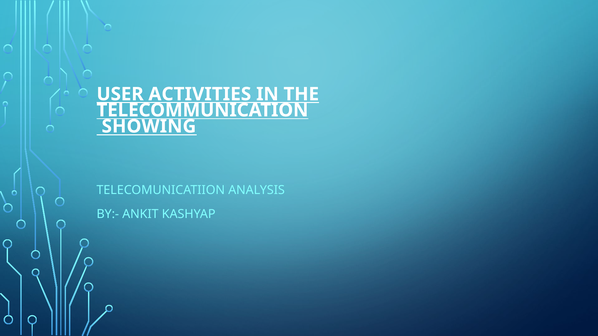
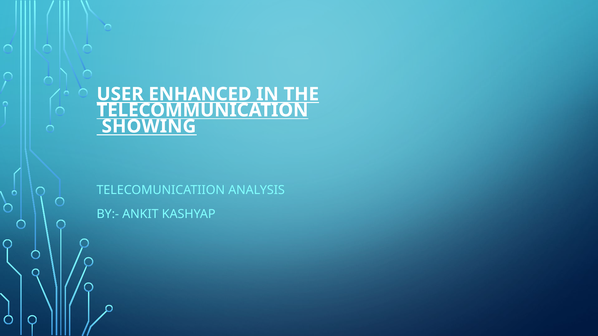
ACTIVITIES: ACTIVITIES -> ENHANCED (200, 94)
